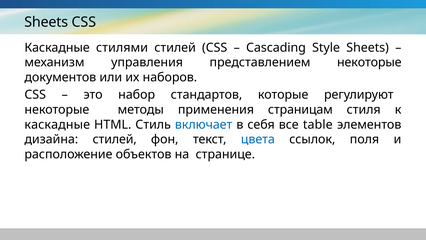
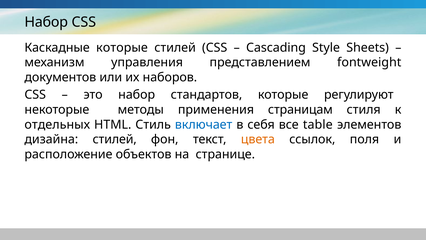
Sheets: Sheets -> Набор (46, 22)
Каскадные стилями: стилями -> которые (122, 48)
представлением некоторые: некоторые -> fontweight (369, 62)
каскадные: каскадные -> отдельных (57, 124)
цвета colour: blue -> orange (258, 139)
